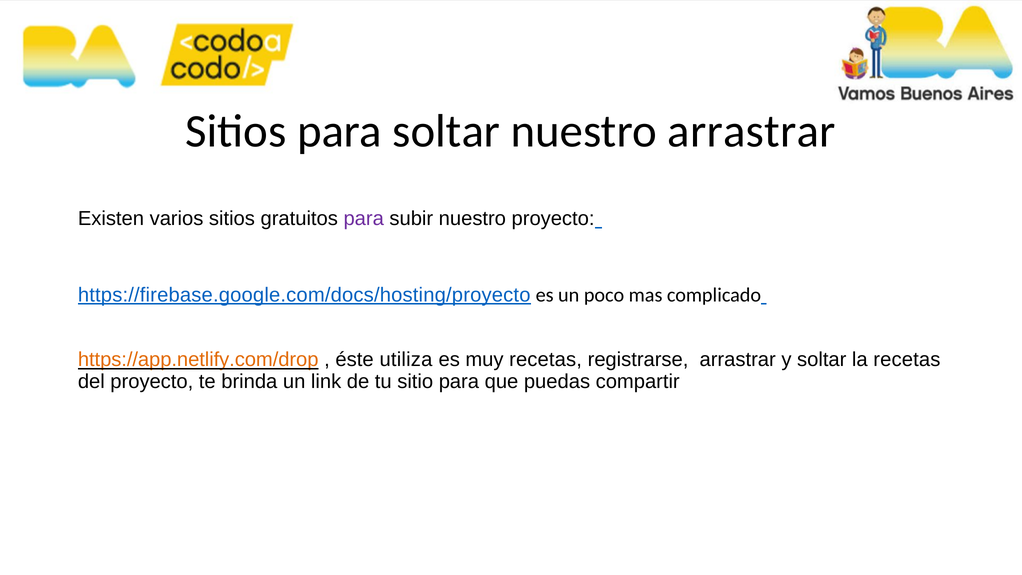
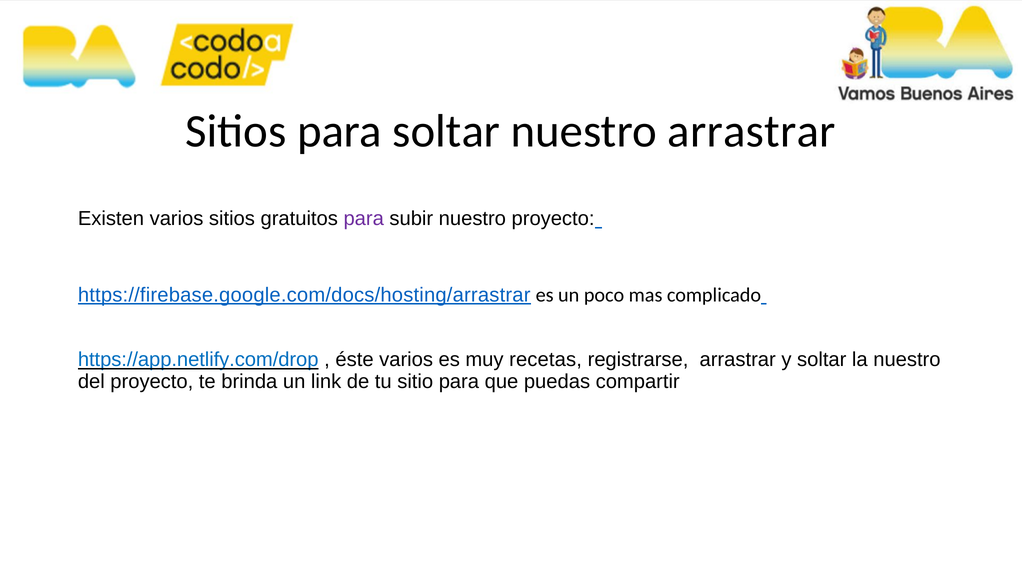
https://firebase.google.com/docs/hosting/proyecto: https://firebase.google.com/docs/hosting/proyecto -> https://firebase.google.com/docs/hosting/arrastrar (304, 295)
https://app.netlify.com/drop colour: orange -> blue (198, 360)
éste utiliza: utiliza -> varios (406, 360)
la recetas: recetas -> nuestro (907, 360)
